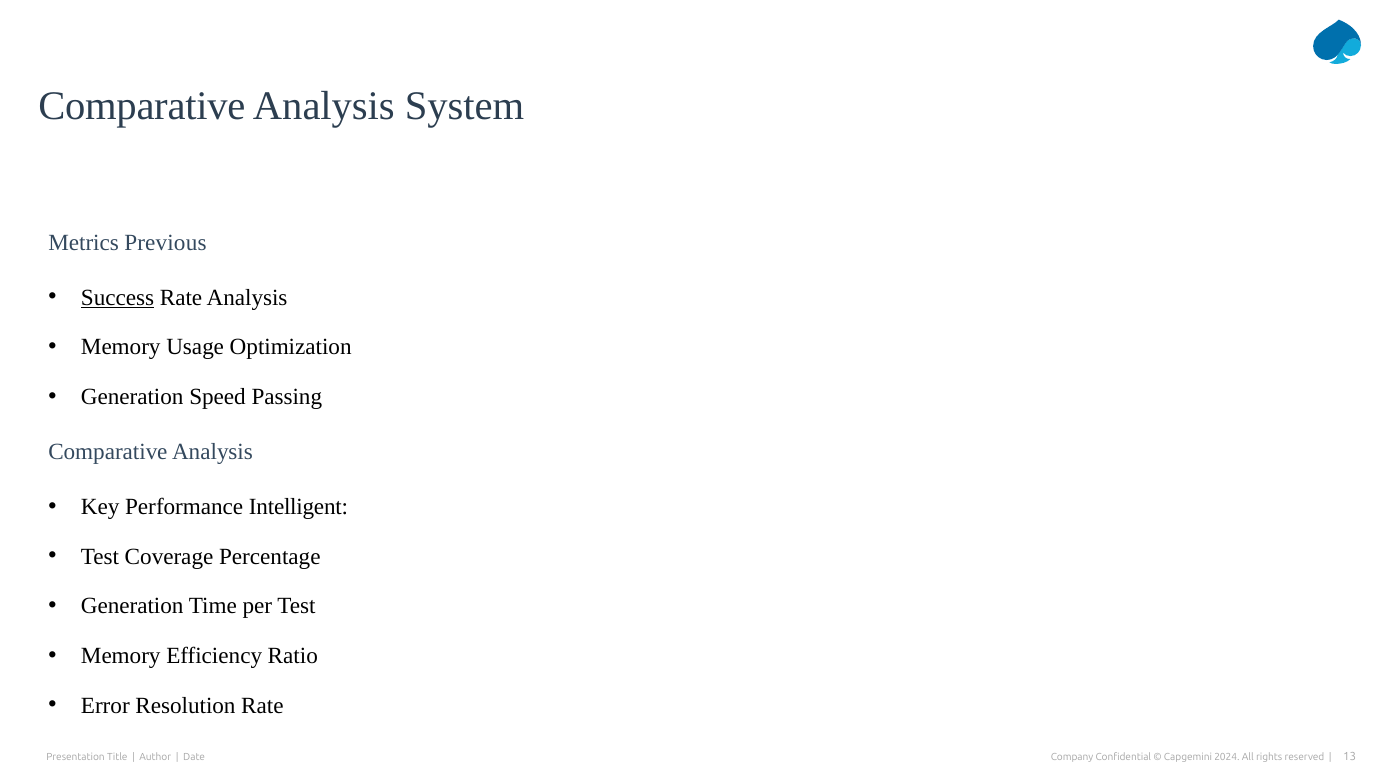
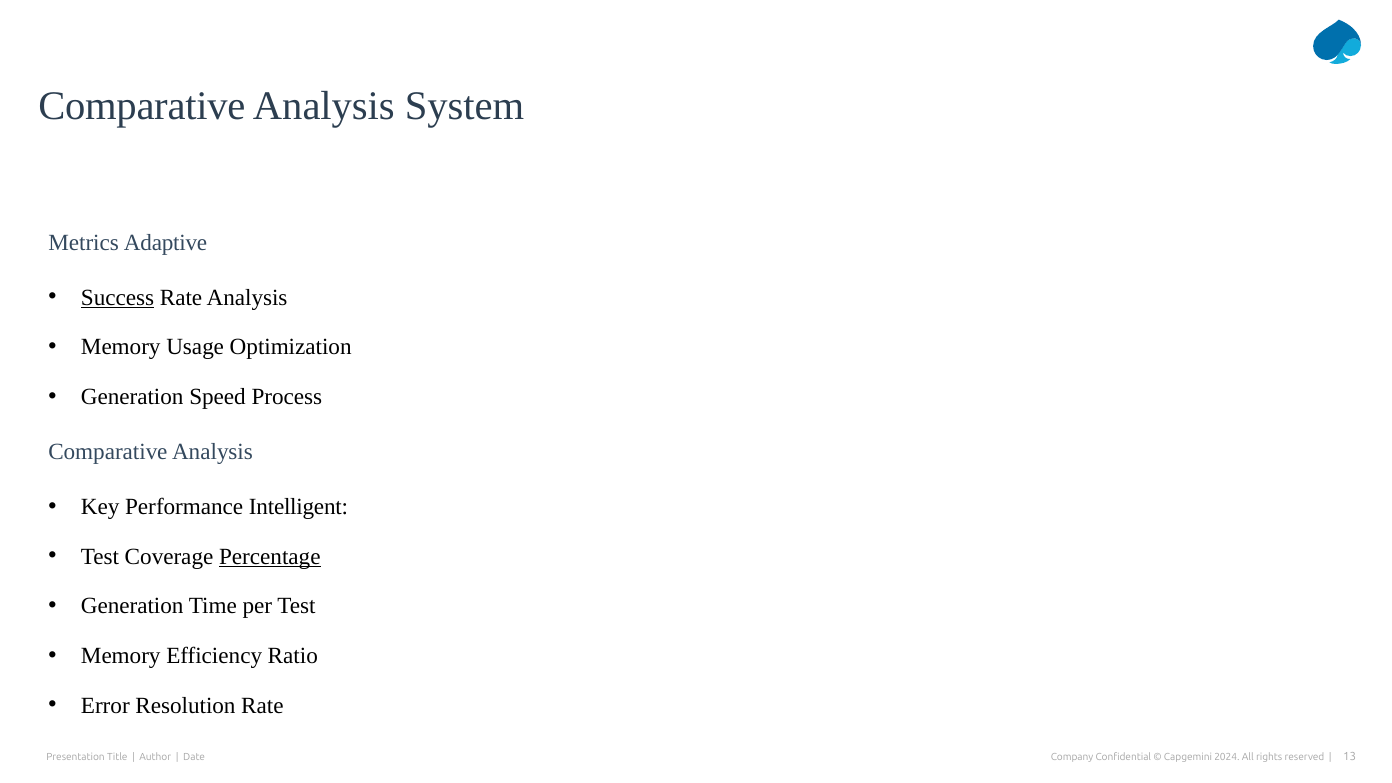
Previous: Previous -> Adaptive (166, 243)
Passing: Passing -> Process (287, 397)
Percentage underline: none -> present (270, 557)
